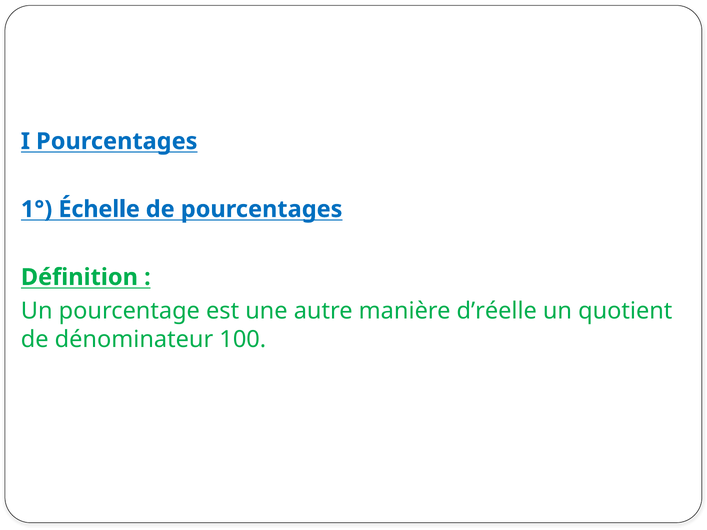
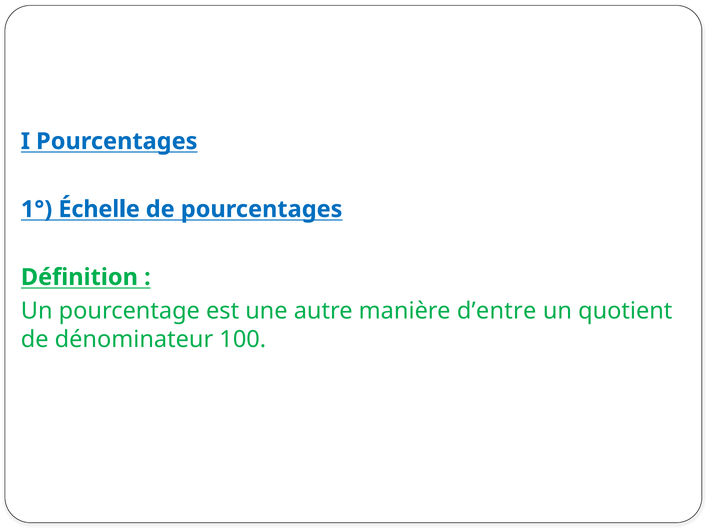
d’réelle: d’réelle -> d’entre (497, 311)
